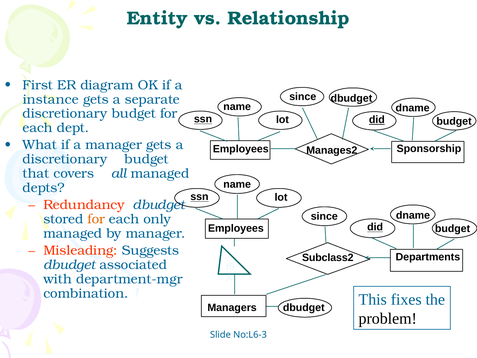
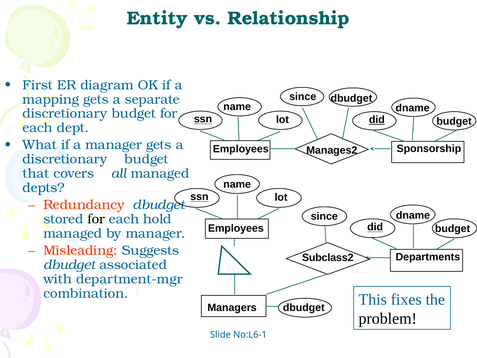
instance: instance -> mapping (51, 99)
for colour: orange -> black (96, 219)
only: only -> hold (157, 219)
No:L6-3: No:L6-3 -> No:L6-1 (250, 335)
